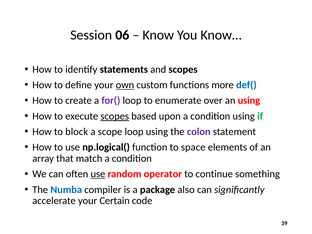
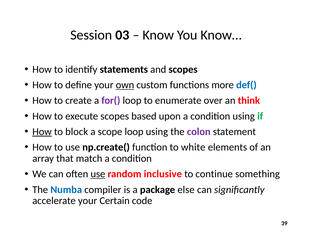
06: 06 -> 03 (122, 35)
an using: using -> think (249, 101)
scopes underline: present -> none (115, 116)
How underline: none -> present (42, 132)
np.logical(: np.logical( -> np.create( (106, 147)
space: space -> white (193, 147)
operator: operator -> inclusive (163, 174)
also: also -> else (186, 190)
